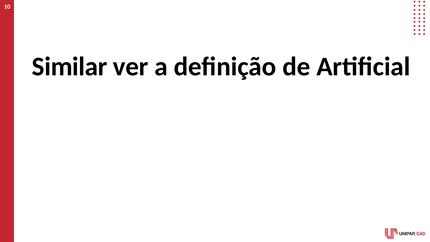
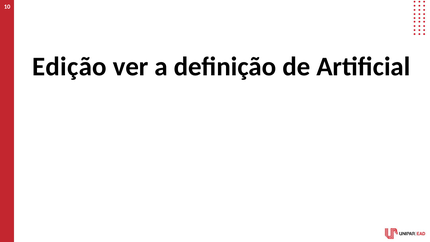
Similar: Similar -> Edição (69, 67)
